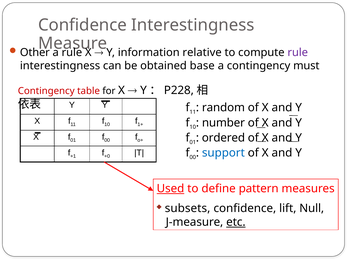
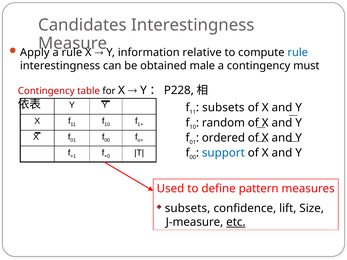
Confidence: Confidence -> Candidates (82, 25)
Other: Other -> Apply (35, 53)
rule colour: purple -> blue (298, 53)
base: base -> male (202, 66)
random: random -> subsets (223, 108)
number: number -> random (223, 123)
Used underline: present -> none (170, 189)
Null: Null -> Size (312, 208)
